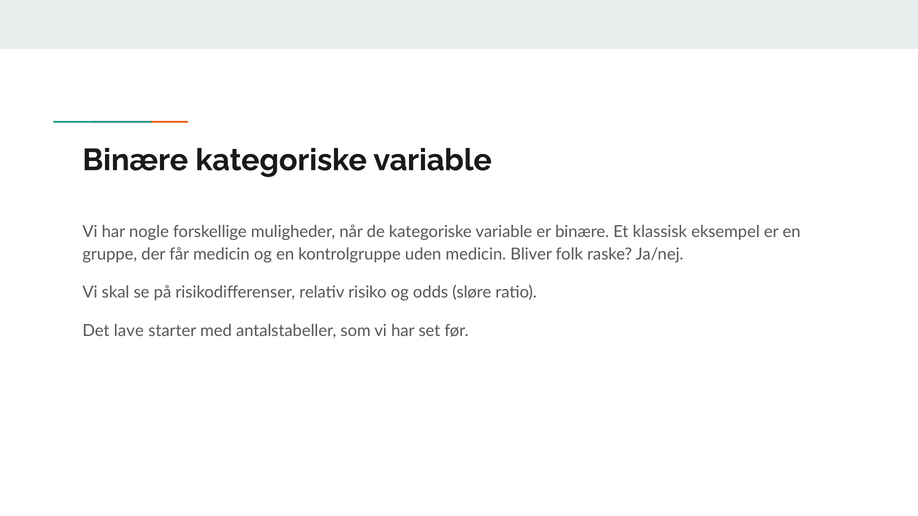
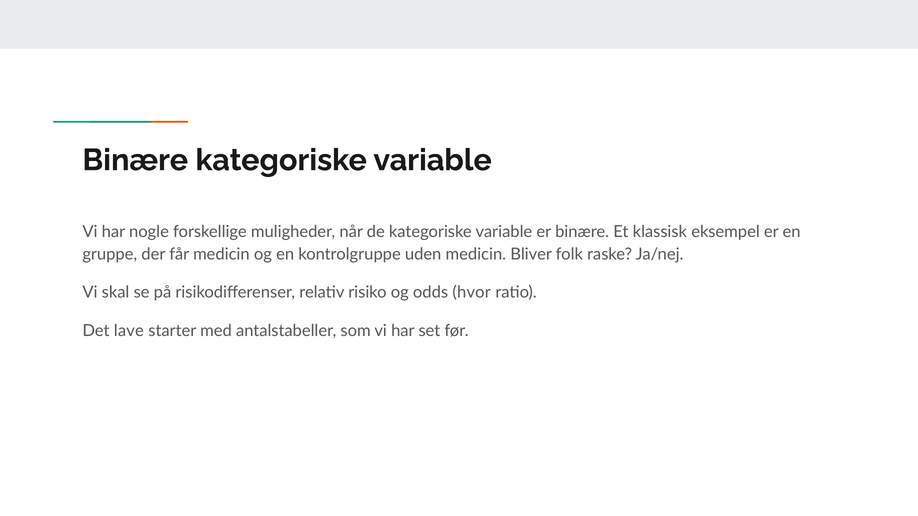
sløre: sløre -> hvor (472, 293)
